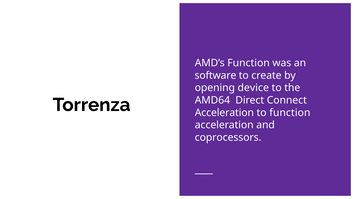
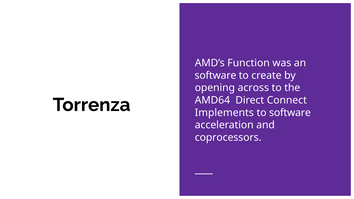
device: device -> across (253, 88)
Acceleration: Acceleration -> Implements (224, 113)
to function: function -> software (290, 113)
